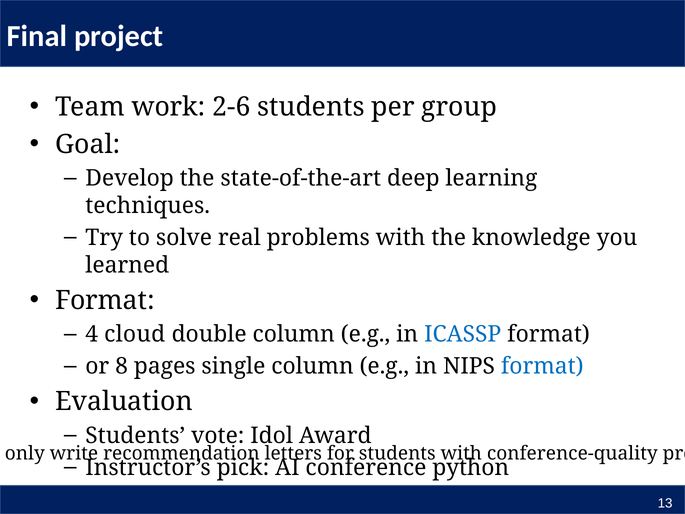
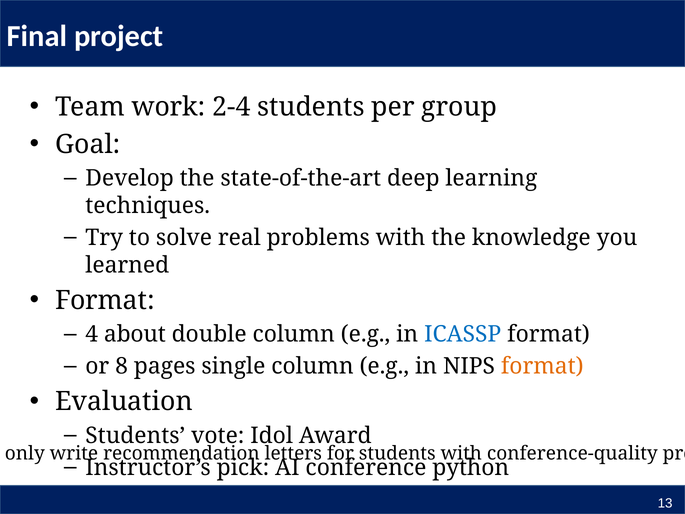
2-6: 2-6 -> 2-4 (231, 107)
cloud: cloud -> about (135, 334)
format colour: blue -> orange (542, 366)
